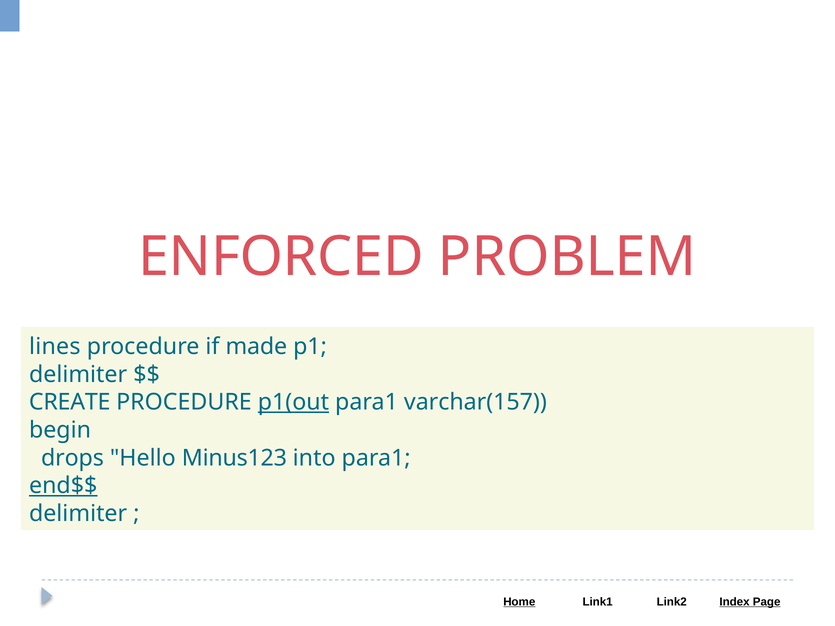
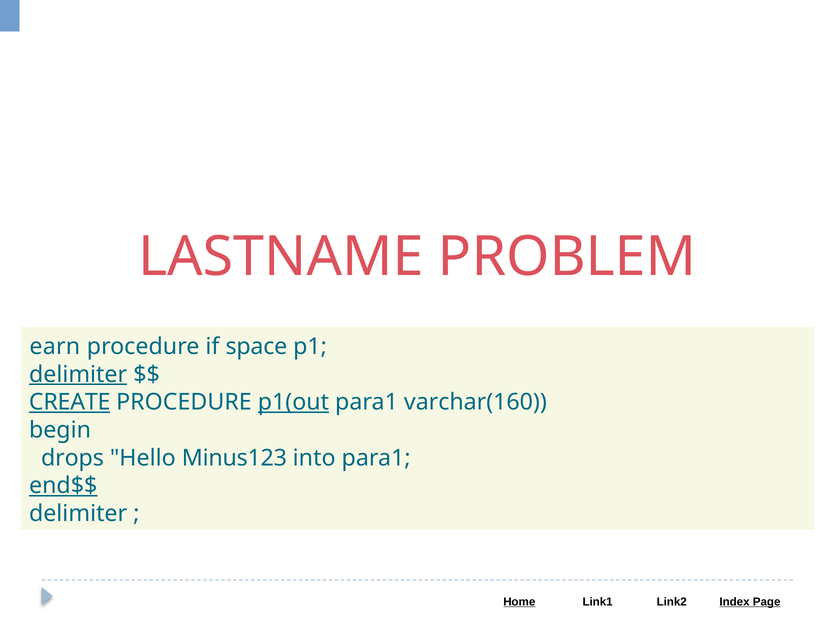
ENFORCED: ENFORCED -> LASTNAME (281, 257)
lines: lines -> earn (55, 347)
made: made -> space (256, 347)
delimiter underline: none -> present (78, 375)
CREATE underline: none -> present (70, 402)
varchar(157: varchar(157 -> varchar(160 (475, 402)
